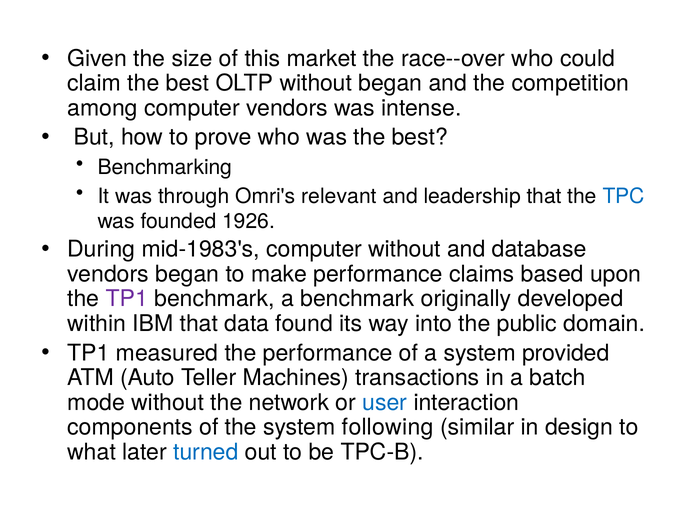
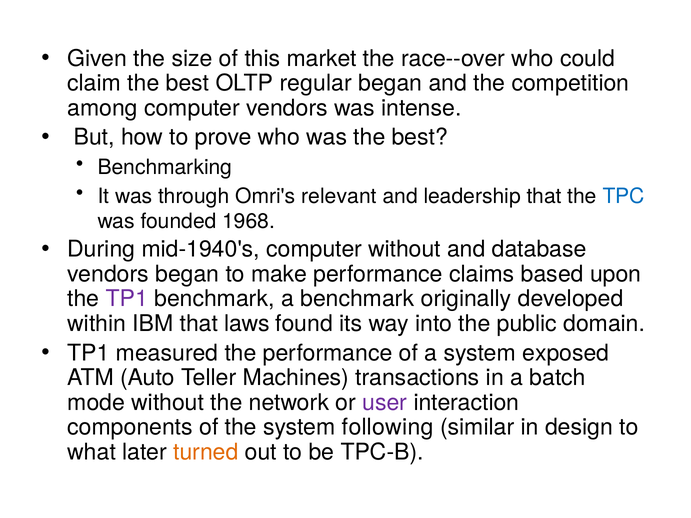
OLTP without: without -> regular (316, 83)
1926: 1926 -> 1968 (249, 221)
mid-1983's: mid-1983's -> mid-1940's (201, 250)
data: data -> laws (247, 324)
provided: provided -> exposed (566, 353)
user colour: blue -> purple (385, 403)
turned colour: blue -> orange (206, 452)
